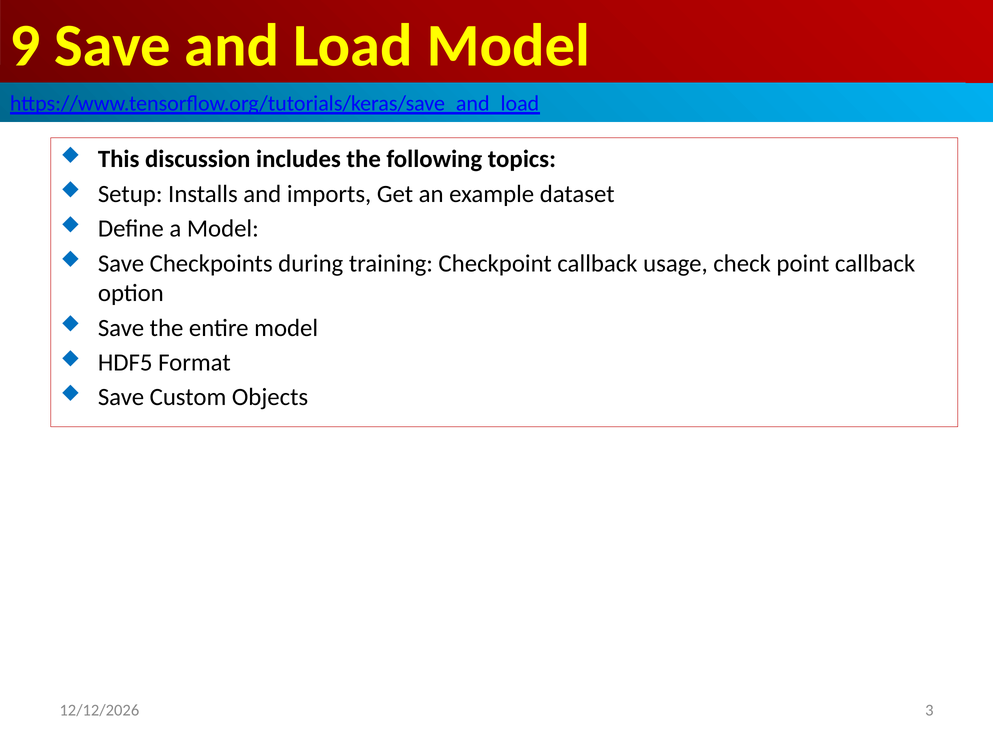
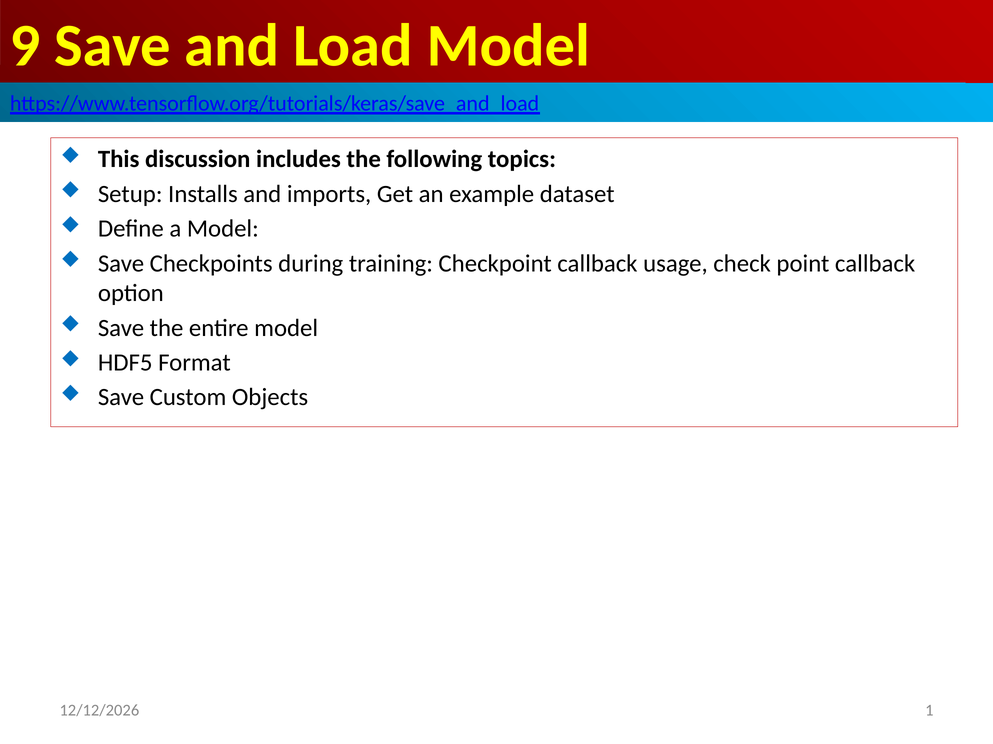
3: 3 -> 1 (929, 711)
